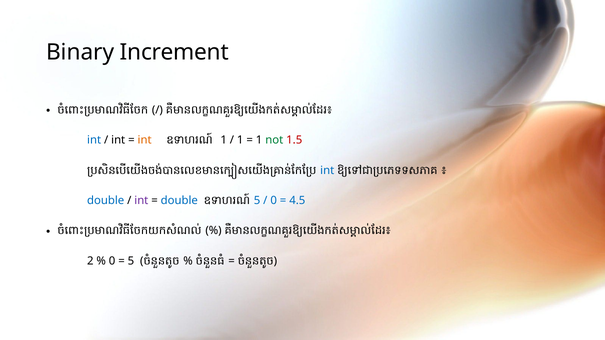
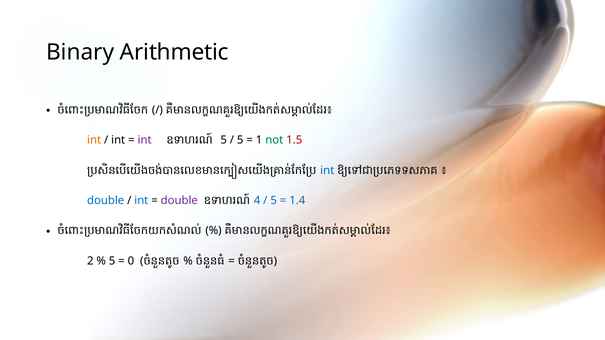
Increment: Increment -> Arithmetic (174, 52)
int colour: blue -> orange (94, 140)
int colour: orange -> purple (145, 140)
1: 1 -> 5 (224, 140)
1: 1 -> 5 (240, 140)
int colour: purple -> blue (141, 201)
double colour: blue -> purple (179, 201)
5: 5 -> 4 (257, 201)
0: 0 -> 5 (274, 201)
4.5: 4.5 -> 1.4 (297, 201)
0: 0 -> 5 (112, 261)
5: 5 -> 0 (131, 261)
